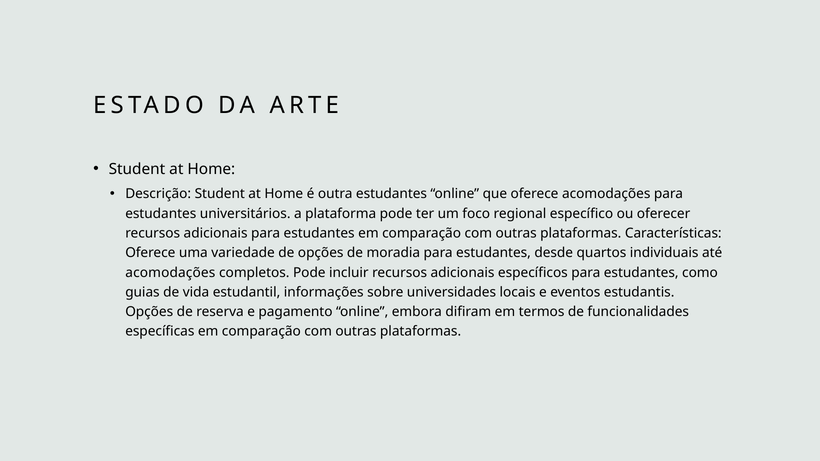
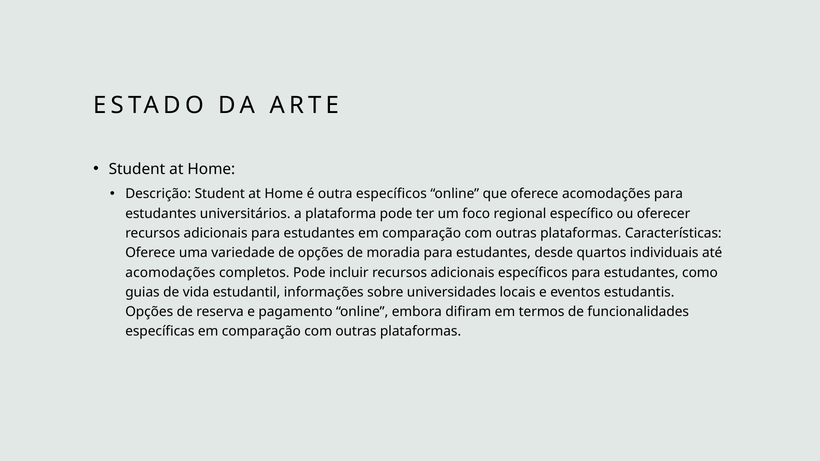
outra estudantes: estudantes -> específicos (391, 194)
